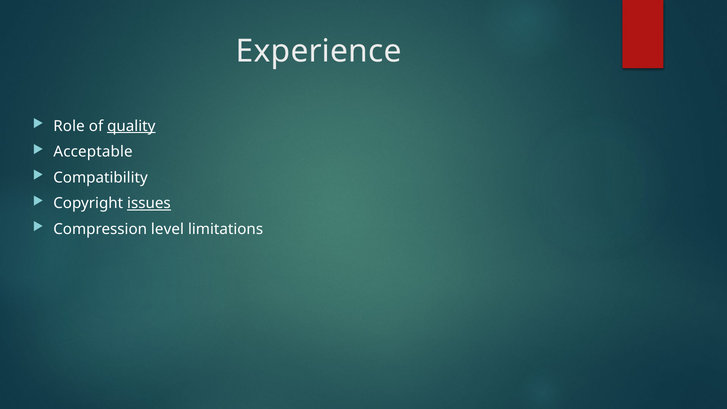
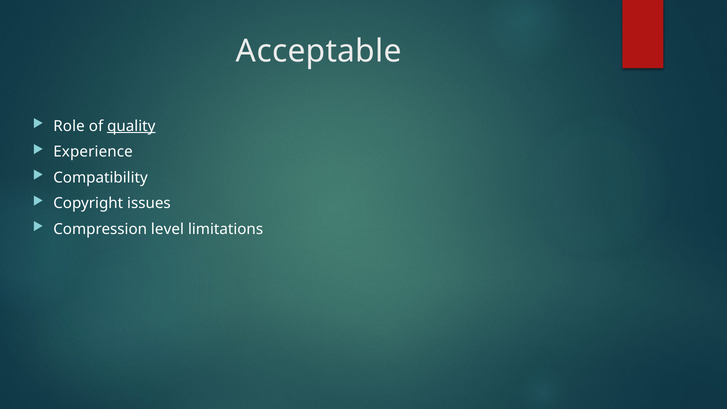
Experience: Experience -> Acceptable (319, 51)
Acceptable: Acceptable -> Experience (93, 152)
issues underline: present -> none (149, 203)
